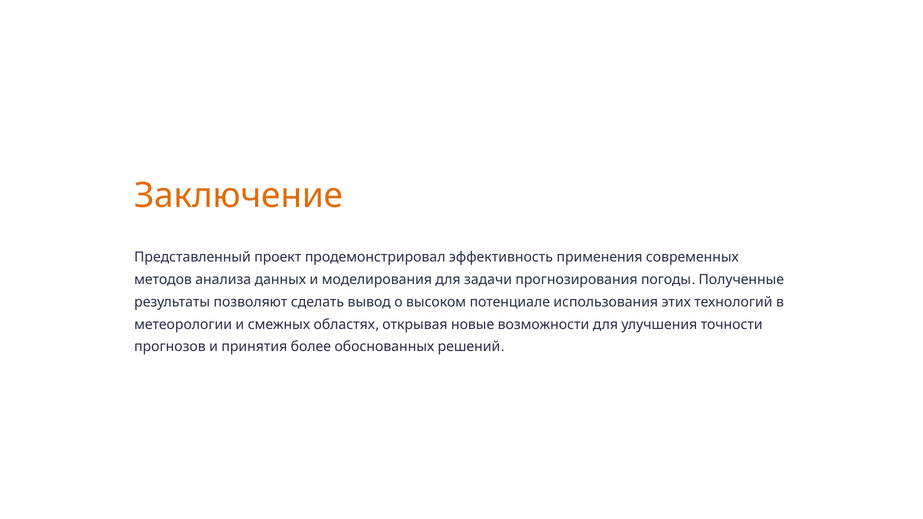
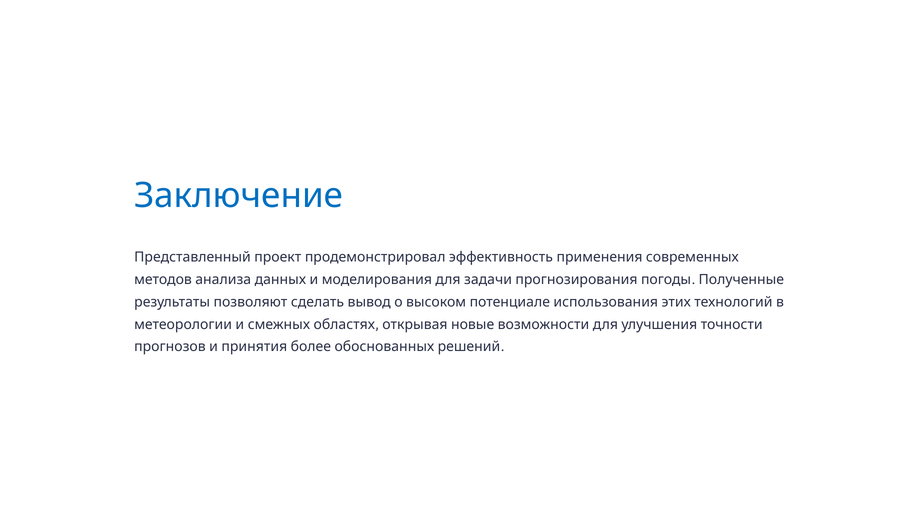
Заключение colour: orange -> blue (239, 196)
